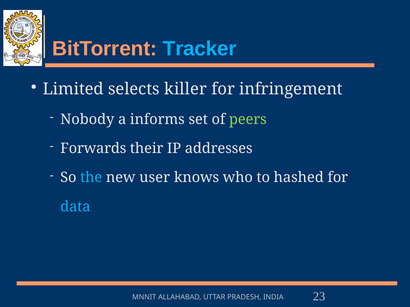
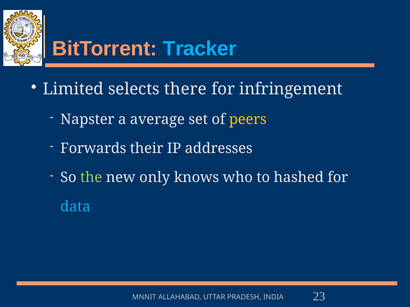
killer: killer -> there (186, 89)
Nobody: Nobody -> Napster (87, 119)
informs: informs -> average (157, 119)
peers colour: light green -> yellow (248, 119)
the colour: light blue -> light green (91, 178)
user: user -> only (155, 178)
